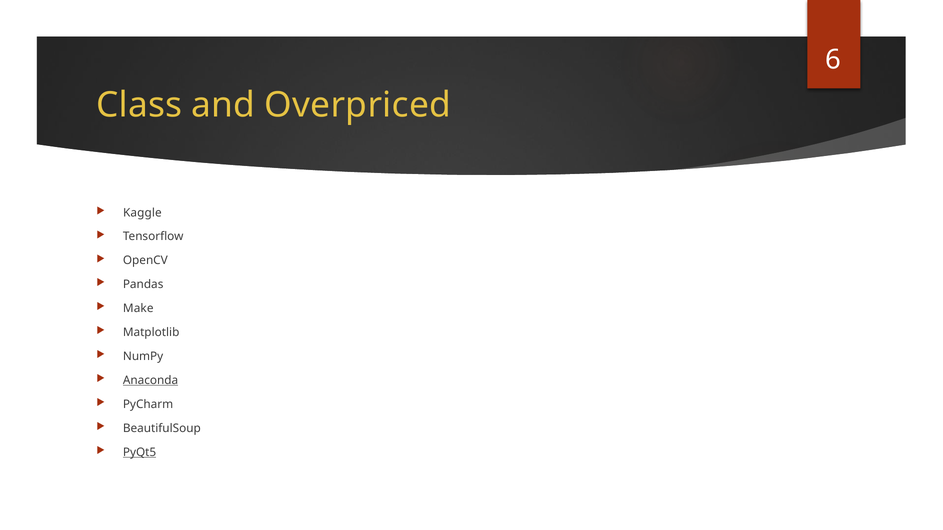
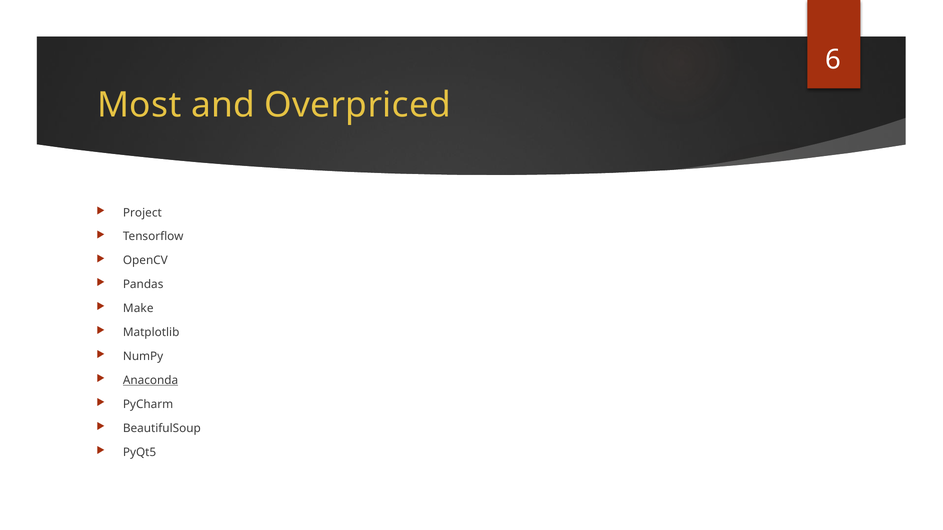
Class: Class -> Most (139, 105)
Kaggle: Kaggle -> Project (142, 213)
PyQt5 underline: present -> none (140, 453)
